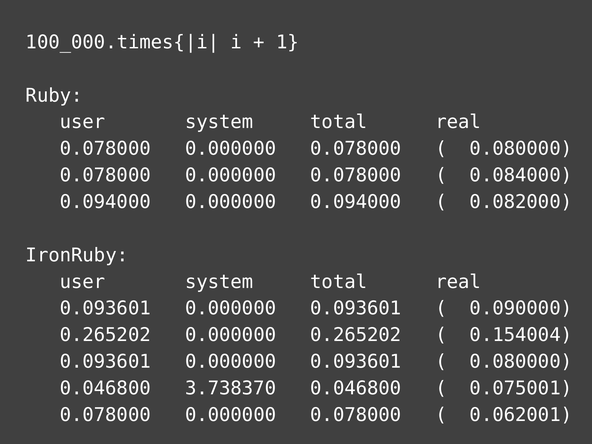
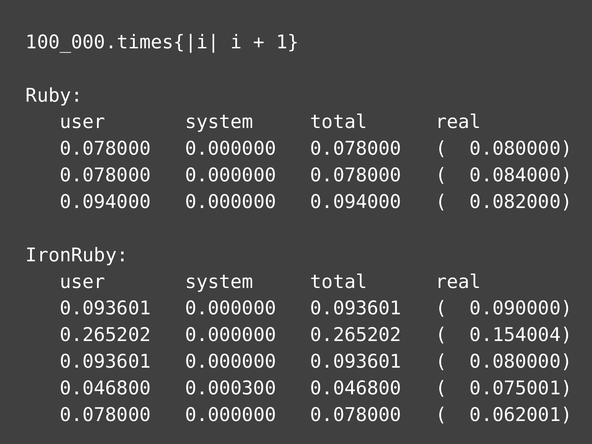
3.738370: 3.738370 -> 0.000300 (231, 388)
